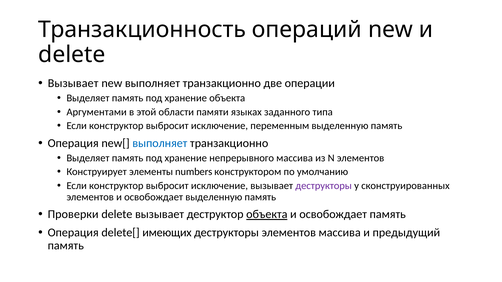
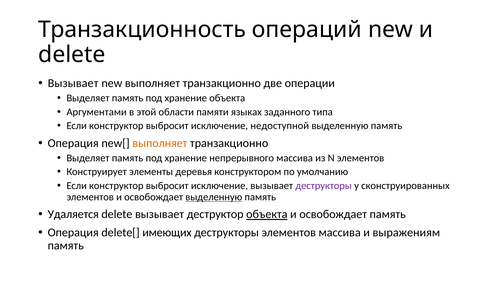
переменным: переменным -> недоступной (280, 126)
выполняет colour: blue -> orange (160, 143)
numbers: numbers -> деревья (194, 172)
выделенную underline: none -> present (214, 197)
Проверки: Проверки -> Удаляется (73, 215)
предыдущий: предыдущий -> выражениям (406, 233)
